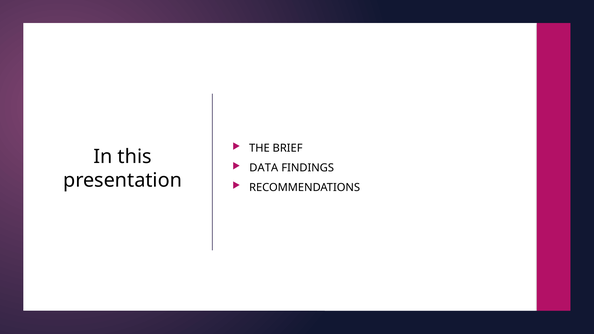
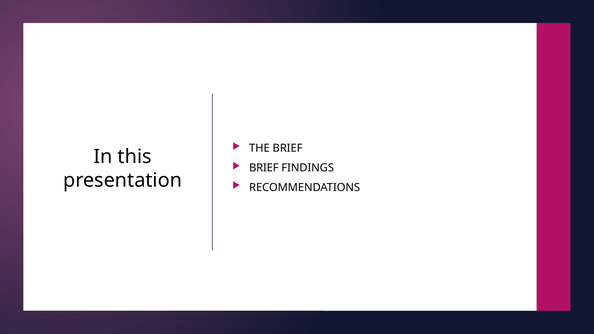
DATA: DATA -> BRIEF (264, 168)
